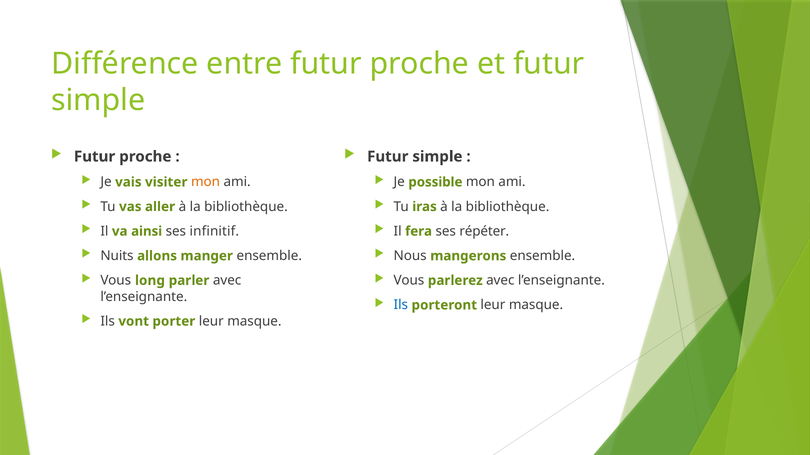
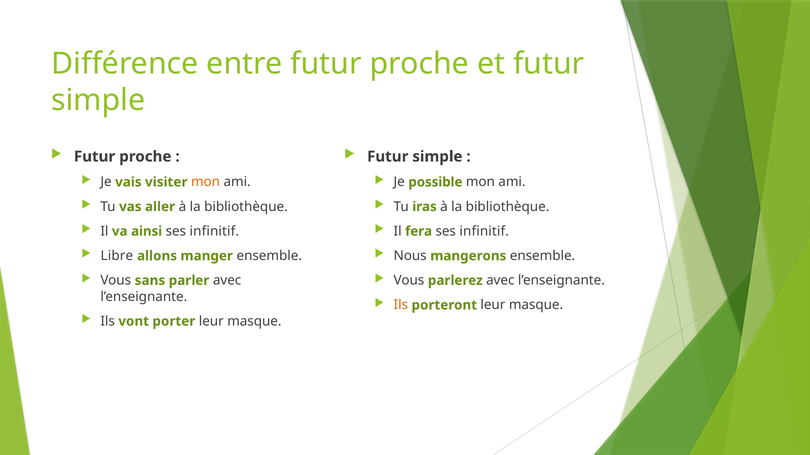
fera ses répéter: répéter -> infinitif (484, 232)
Nuits: Nuits -> Libre (117, 256)
long: long -> sans (150, 281)
Ils colour: blue -> orange (401, 305)
